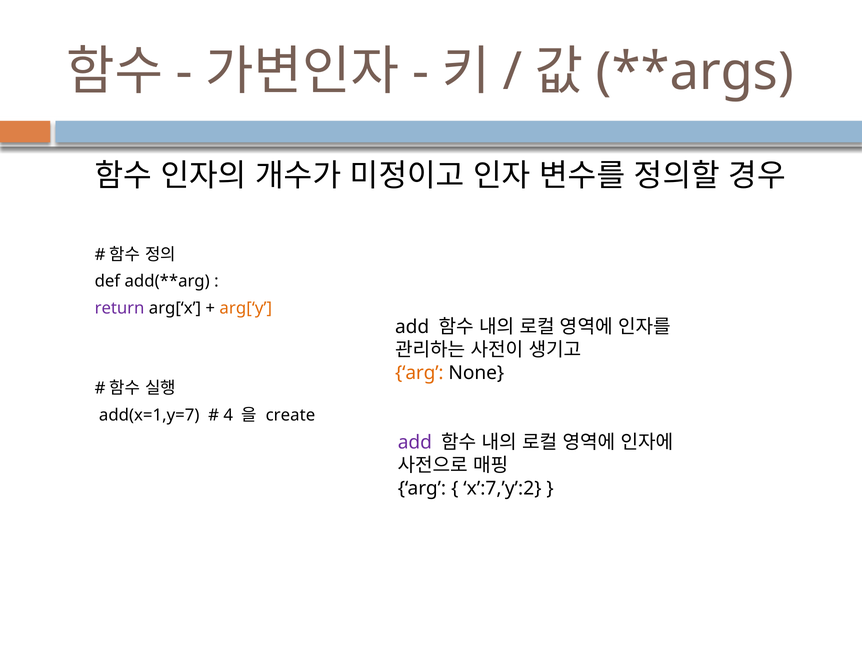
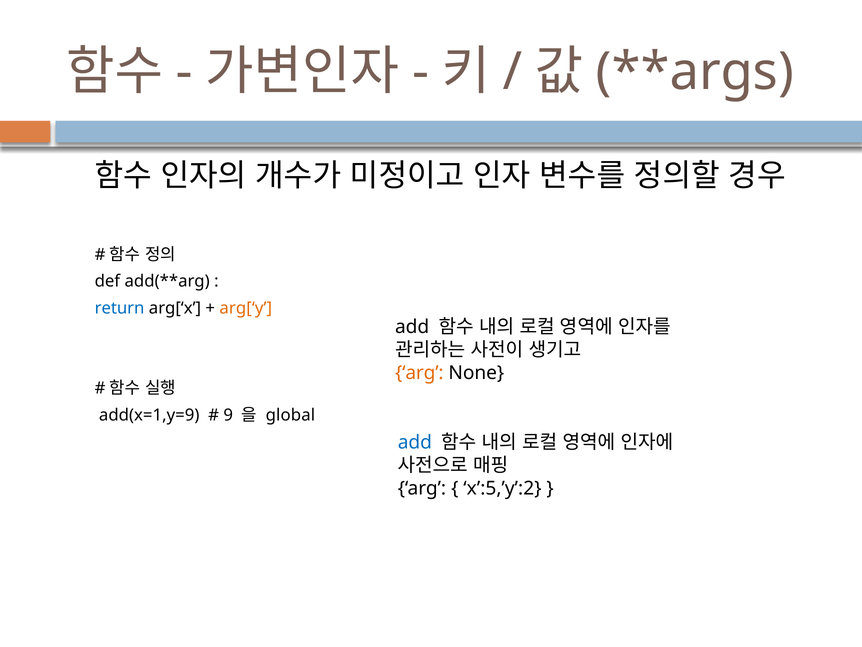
return colour: purple -> blue (120, 308)
add(x=1,y=7: add(x=1,y=7 -> add(x=1,y=9 (149, 415)
4: 4 -> 9 (228, 415)
create: create -> global (290, 415)
add colour: purple -> blue (415, 442)
x’:7,’y’:2: x’:7,’y’:2 -> x’:5,’y’:2 (502, 488)
